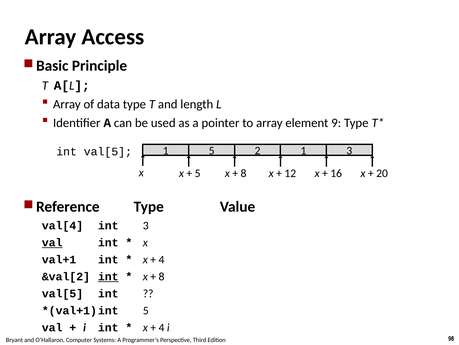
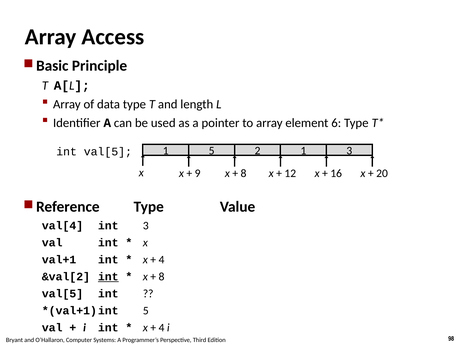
9: 9 -> 6 (336, 123)
5: 5 -> 9 (198, 173)
val underline: present -> none (52, 242)
